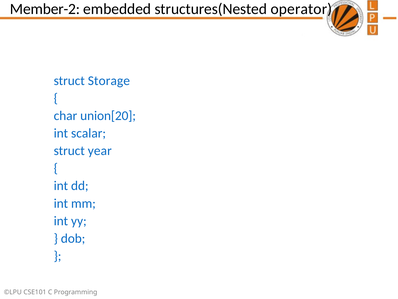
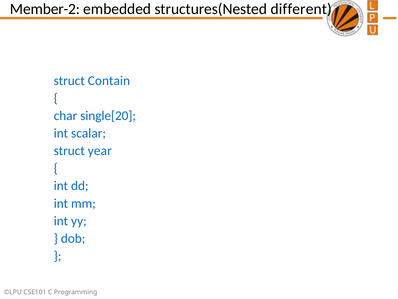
operator: operator -> different (301, 9)
Storage: Storage -> Contain (109, 81)
union[20: union[20 -> single[20 (108, 116)
